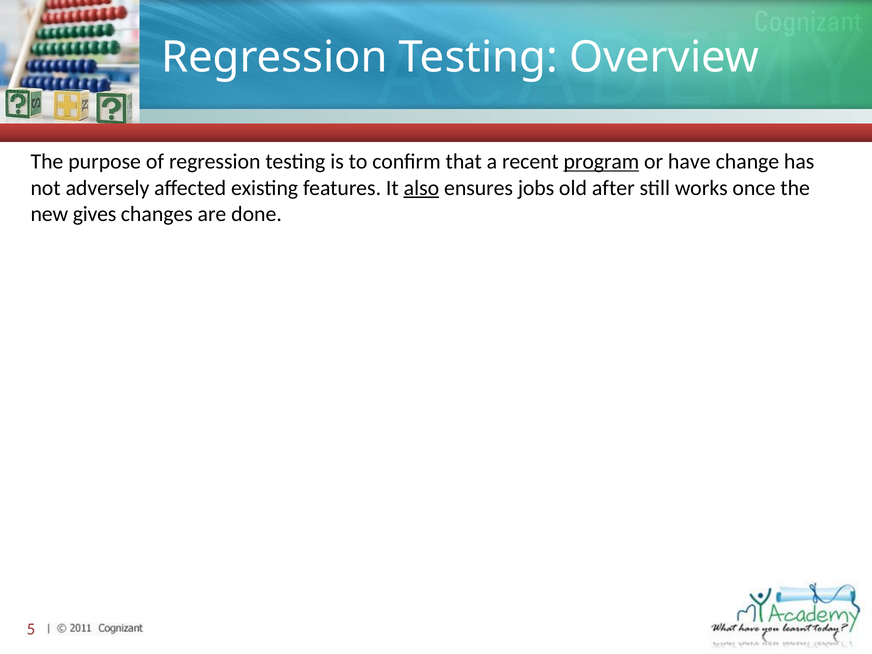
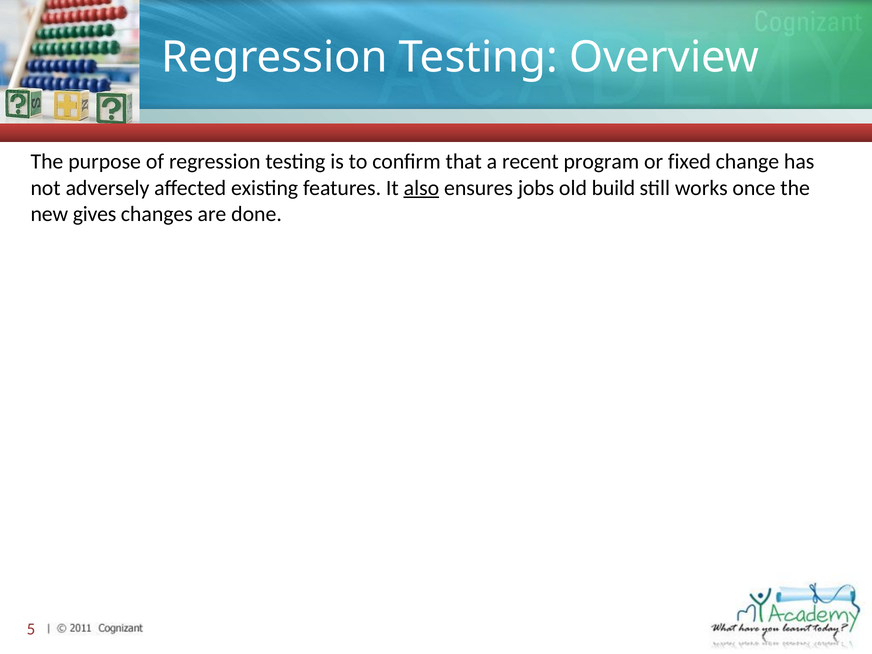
program underline: present -> none (601, 162)
have: have -> fixed (689, 162)
after: after -> build (613, 188)
